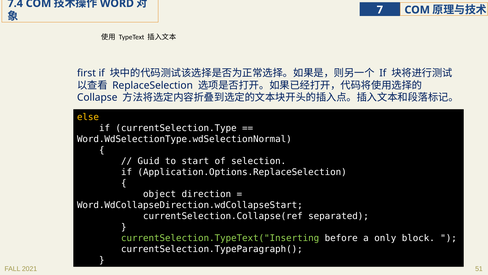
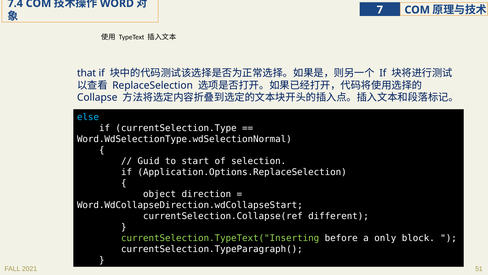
first: first -> that (87, 73)
else colour: yellow -> light blue (88, 117)
separated: separated -> different (338, 216)
